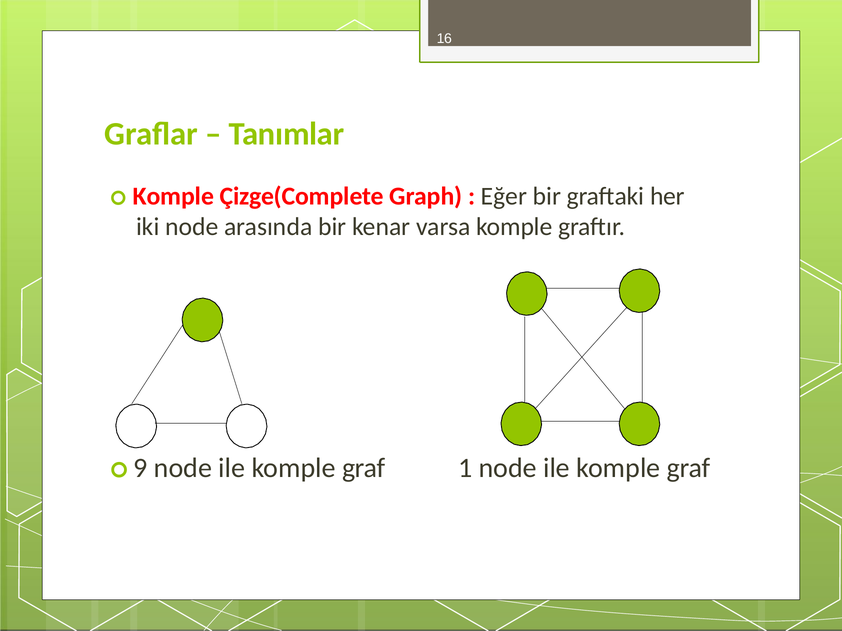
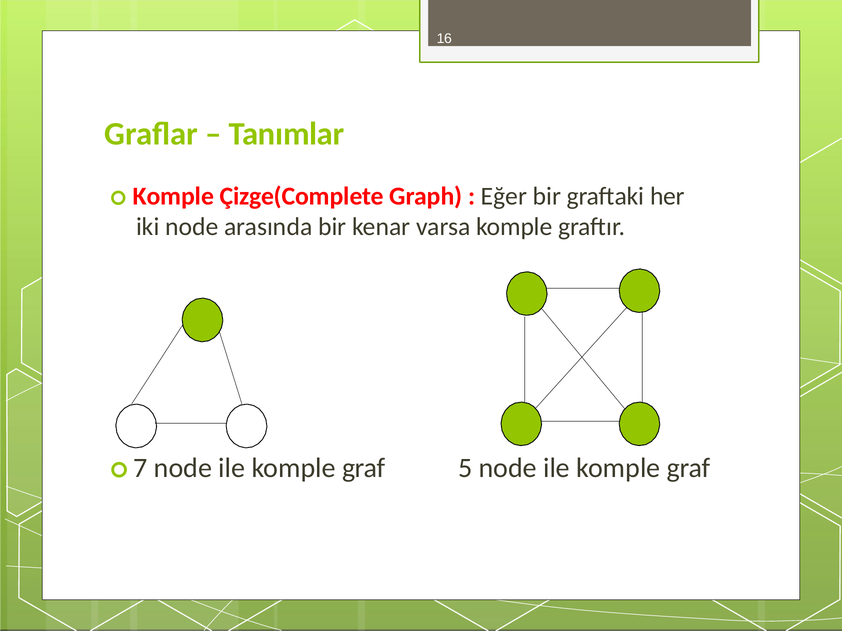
9: 9 -> 7 (140, 468)
1: 1 -> 5 (465, 468)
